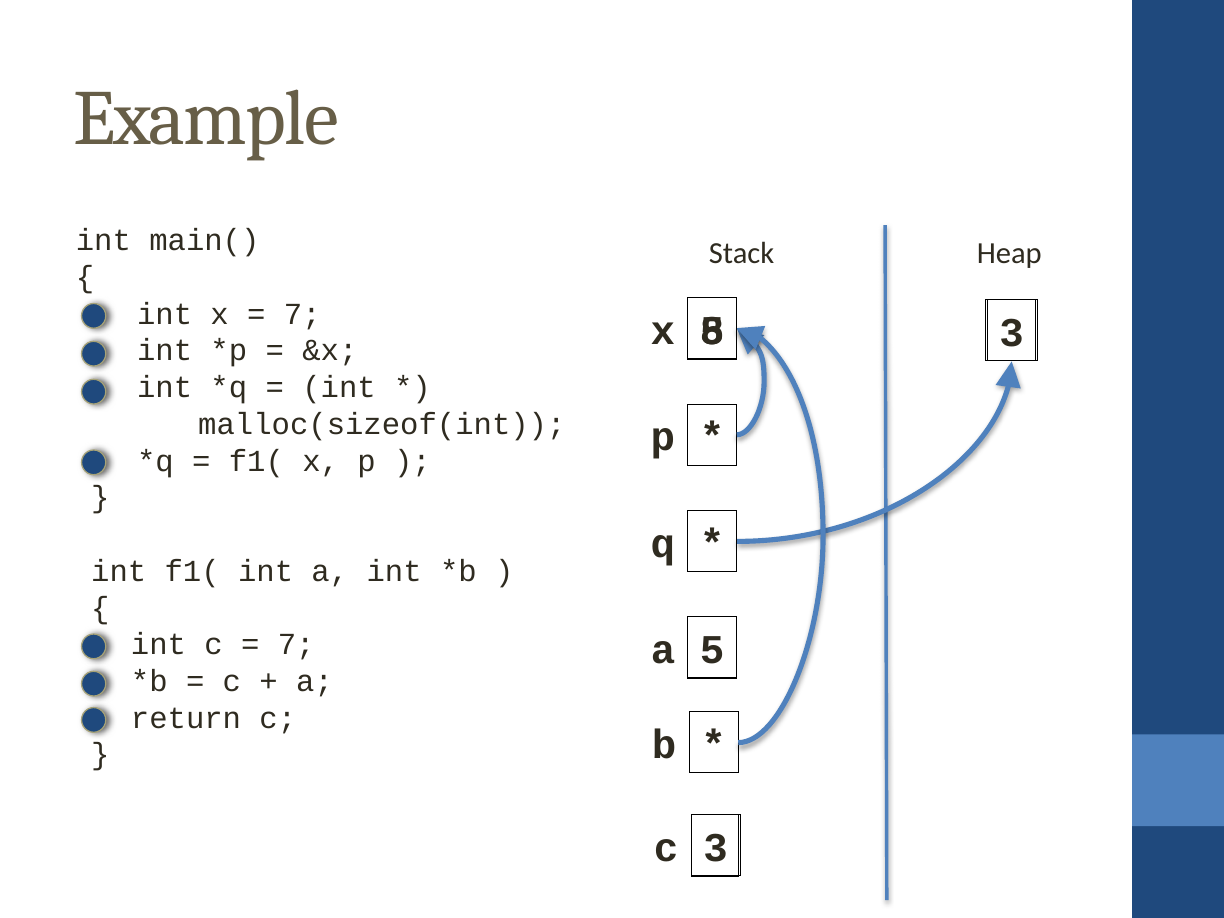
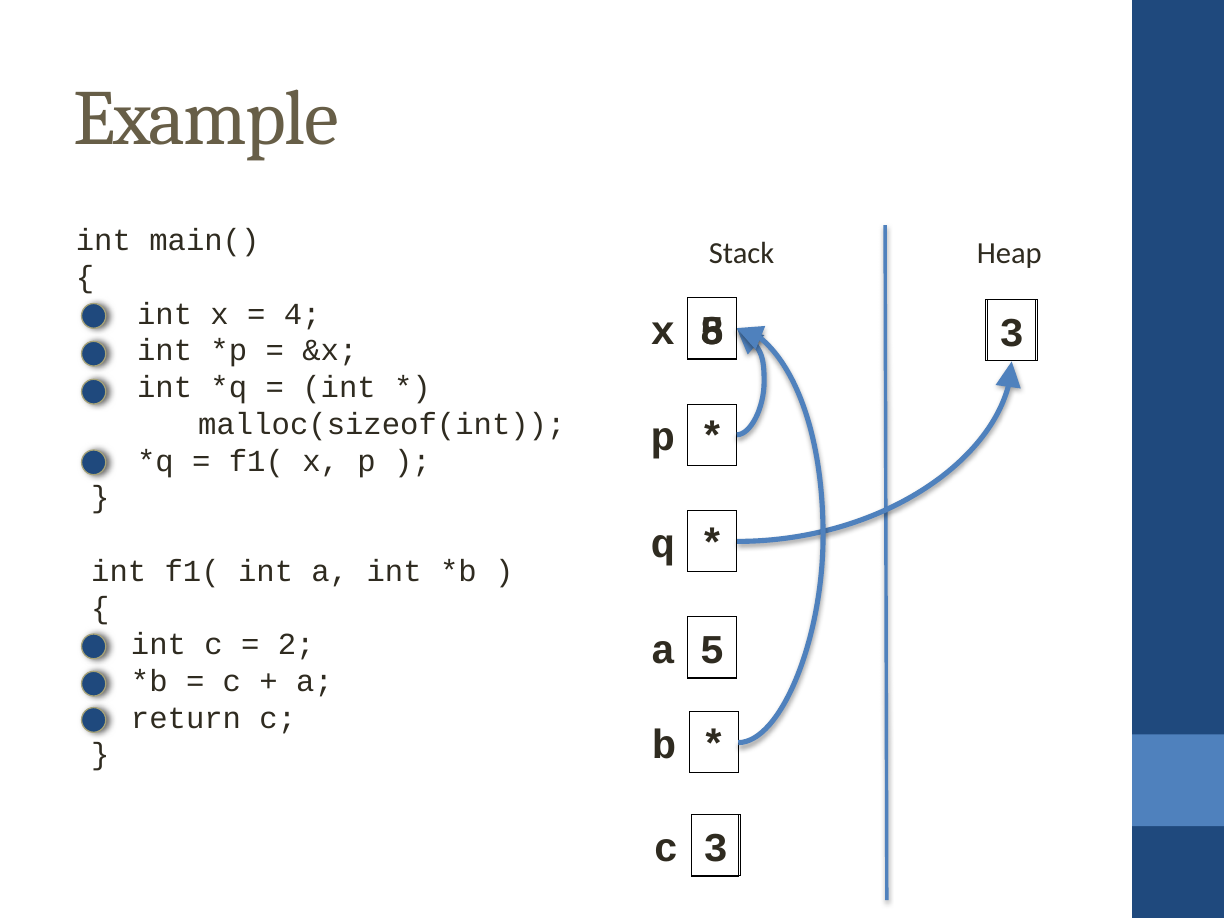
7: 7 -> 4 (302, 314)
7: 7 -> 2 (296, 645)
